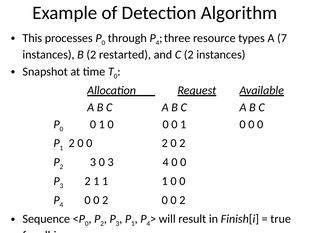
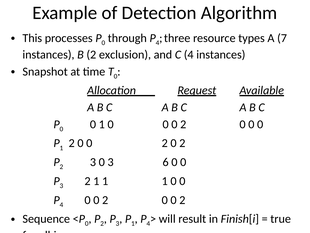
restarted: restarted -> exclusion (125, 55)
C 2: 2 -> 4 (189, 55)
0 0 0 1: 1 -> 2 (183, 124)
3 4: 4 -> 6 (166, 162)
